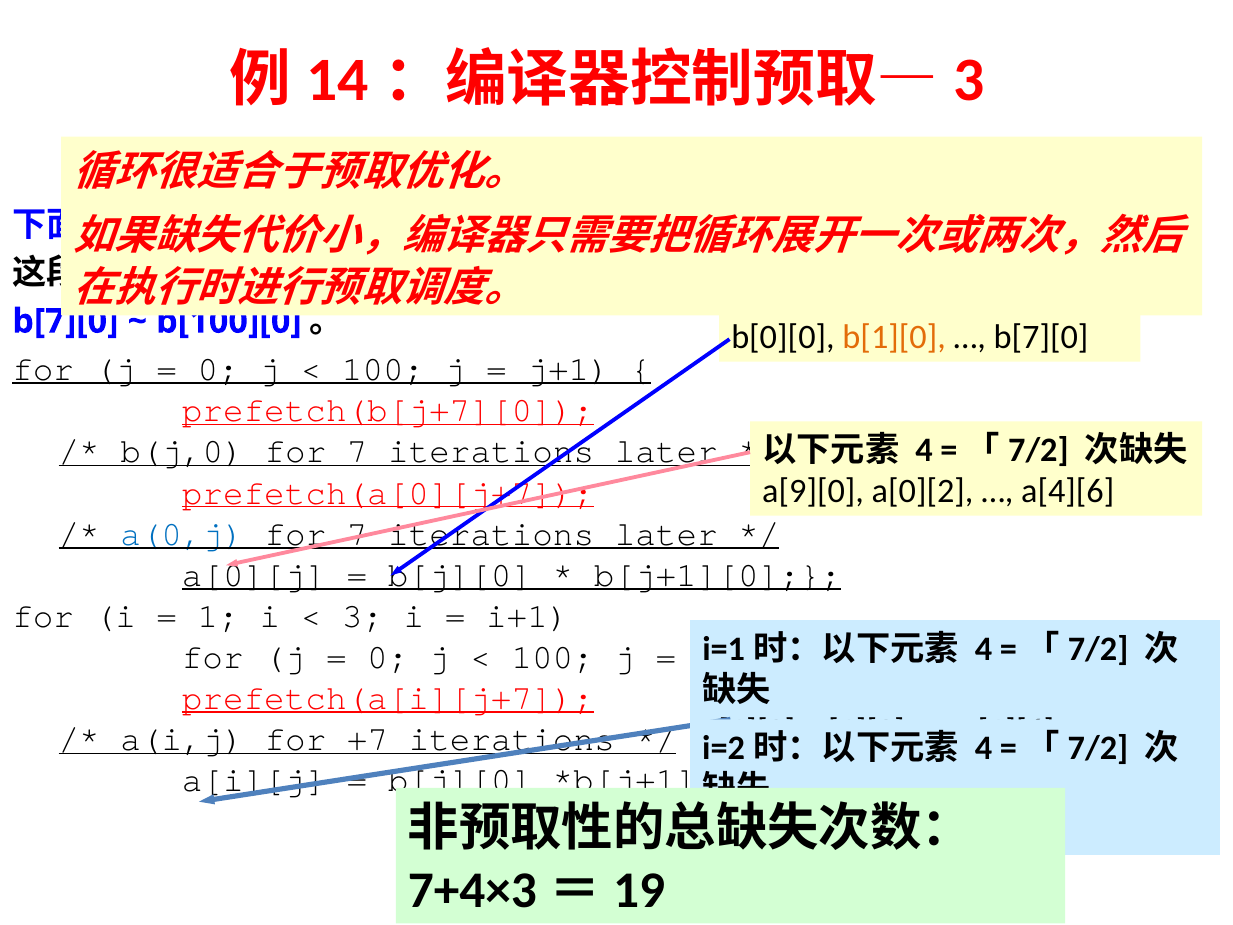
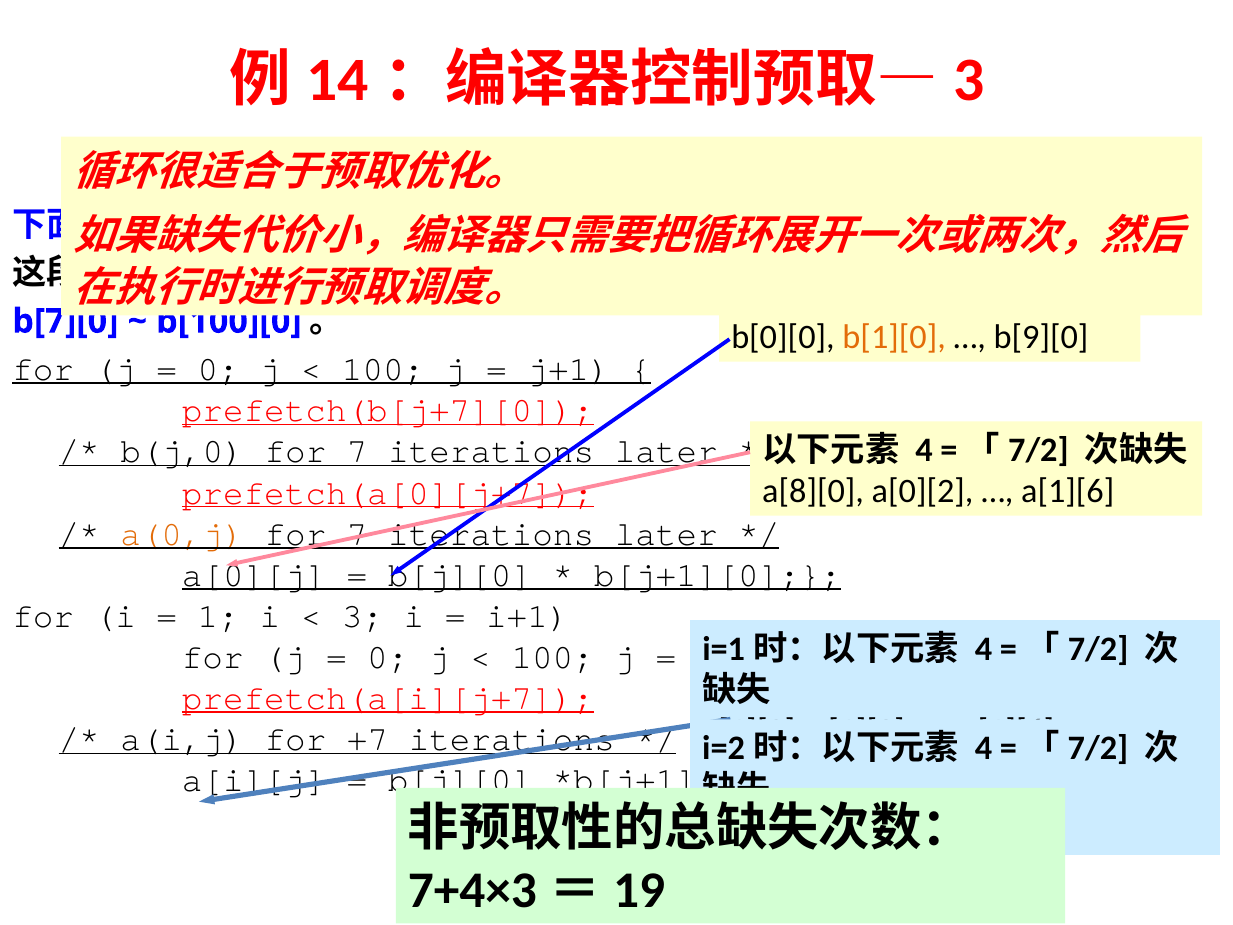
b[7][0: b[7][0 -> b[9][0 (1041, 337)
a[9][0: a[9][0 -> a[8][0 (813, 491)
a[4][6: a[4][6 -> a[1][6 (1068, 491)
a(0,j colour: blue -> orange (182, 534)
